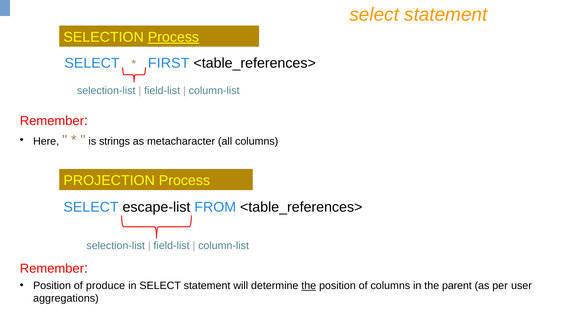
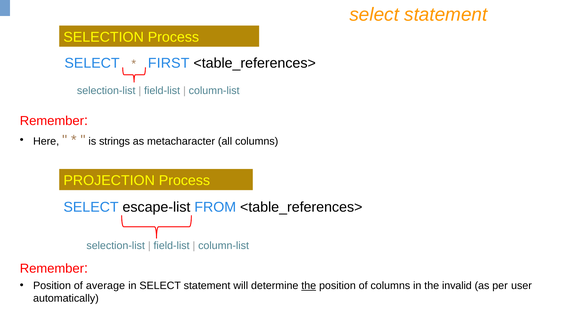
Process underline: present -> none (173, 37)
produce: produce -> average (105, 286)
parent: parent -> invalid (457, 286)
aggregations: aggregations -> automatically (66, 299)
